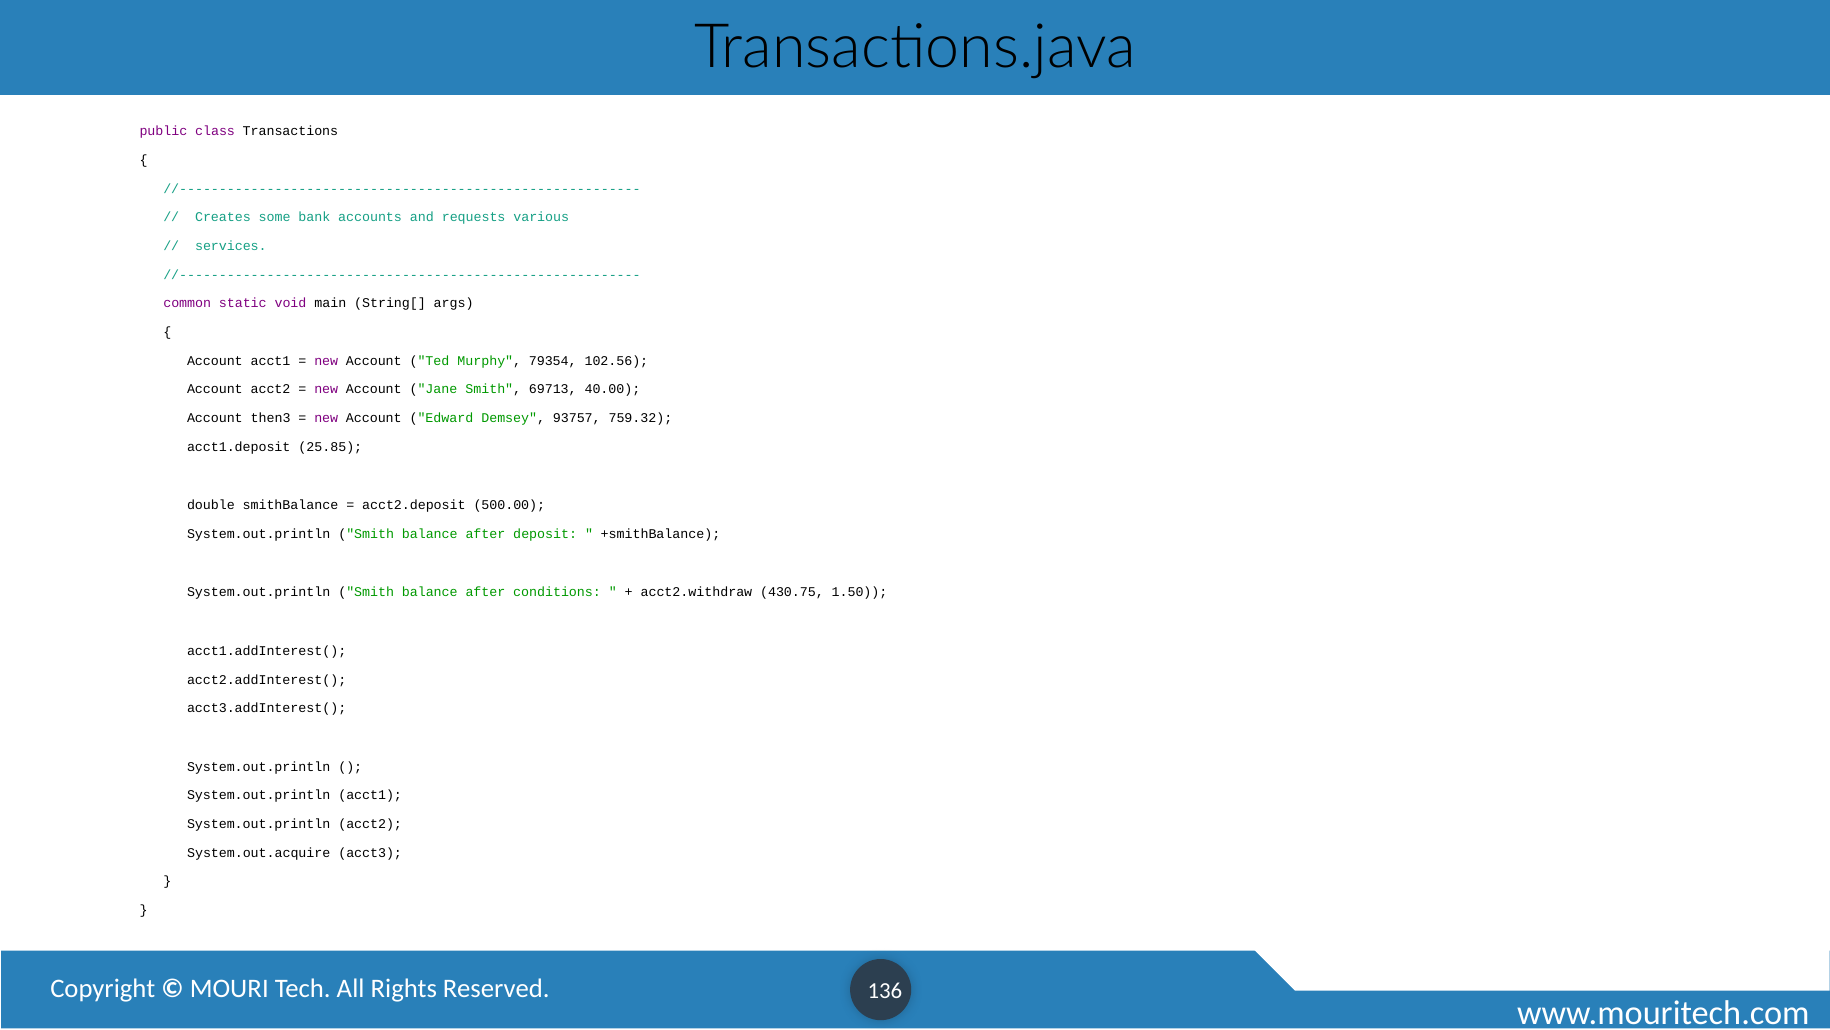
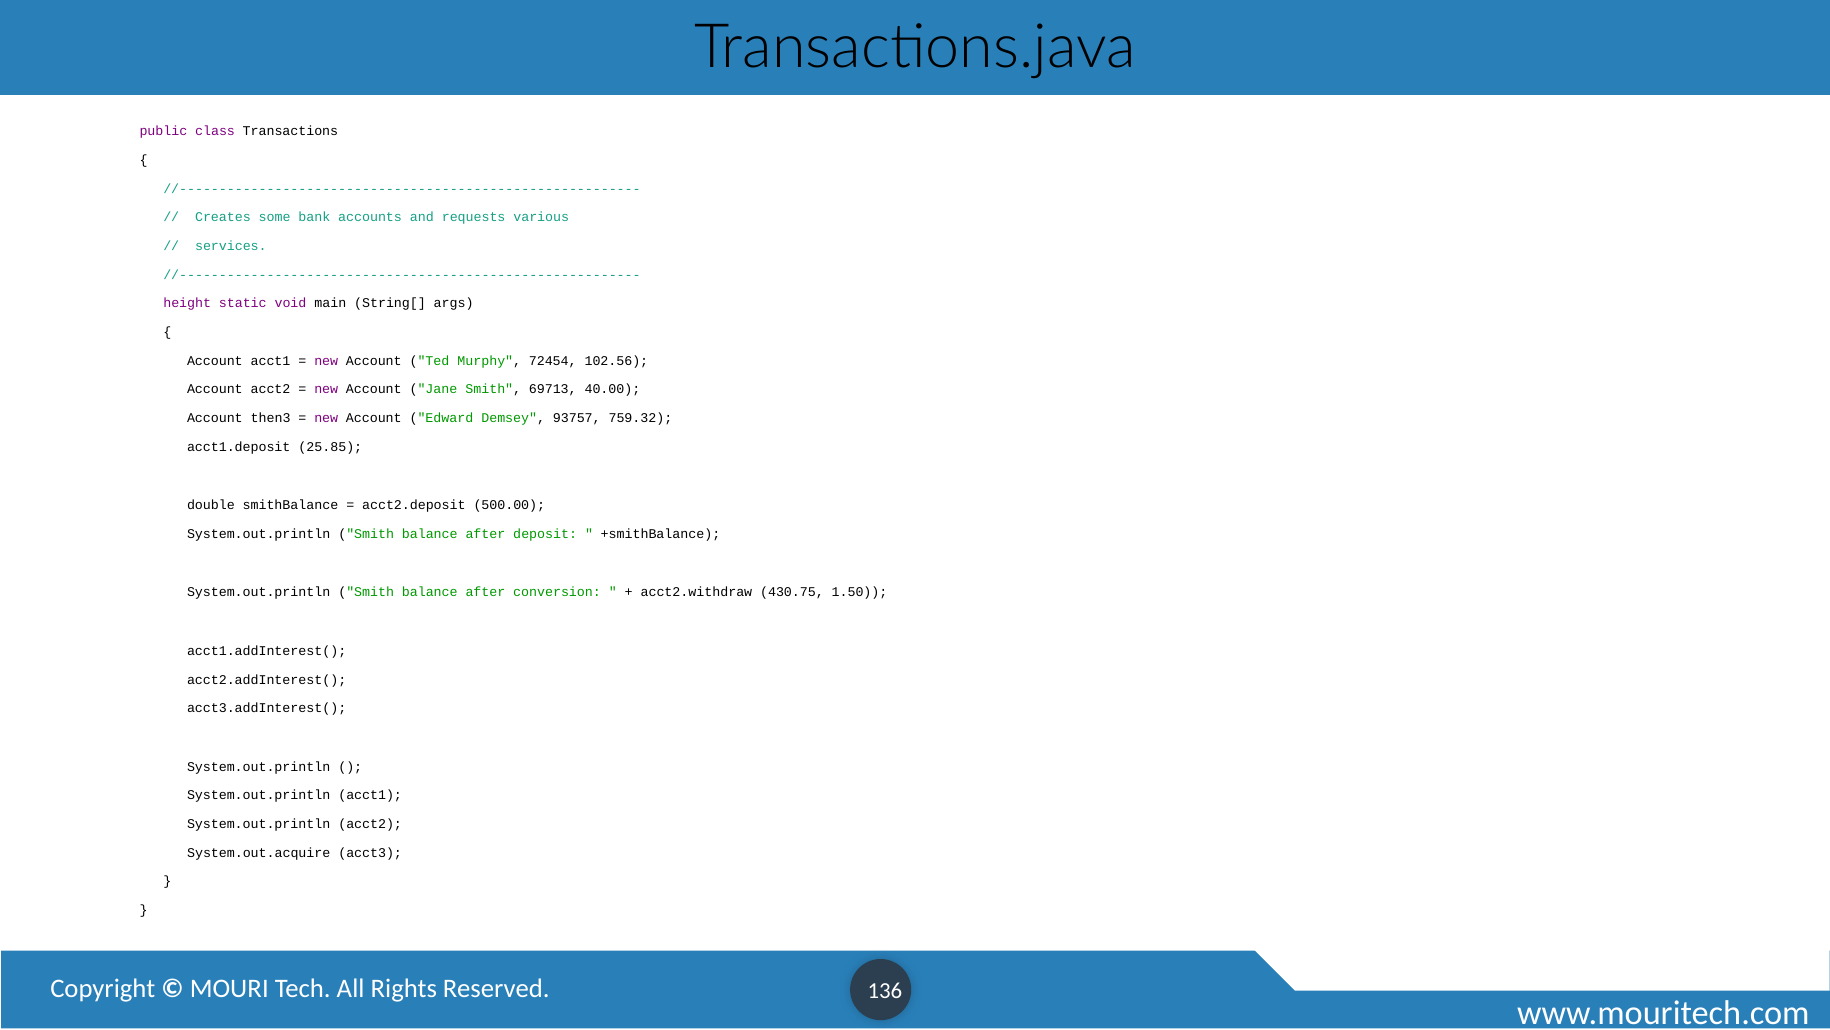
common: common -> height (187, 303)
79354: 79354 -> 72454 (553, 361)
conditions: conditions -> conversion (557, 592)
